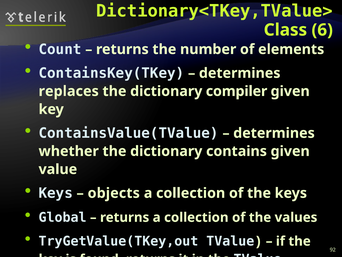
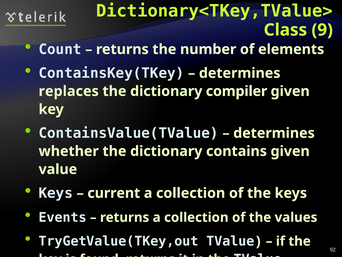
6: 6 -> 9 (322, 30)
objects: objects -> current (114, 193)
Global: Global -> Events (63, 217)
